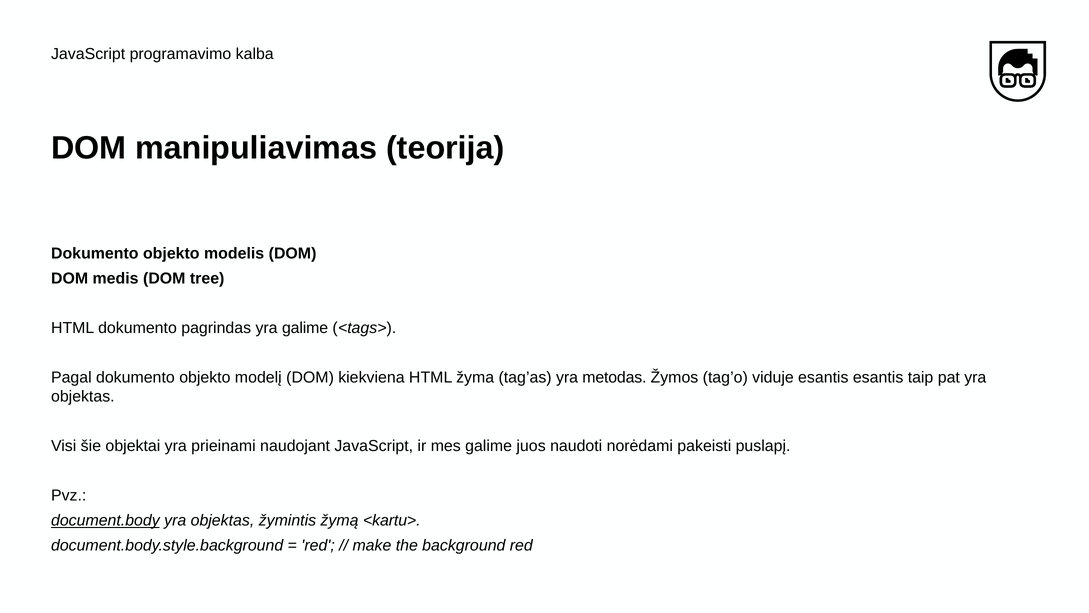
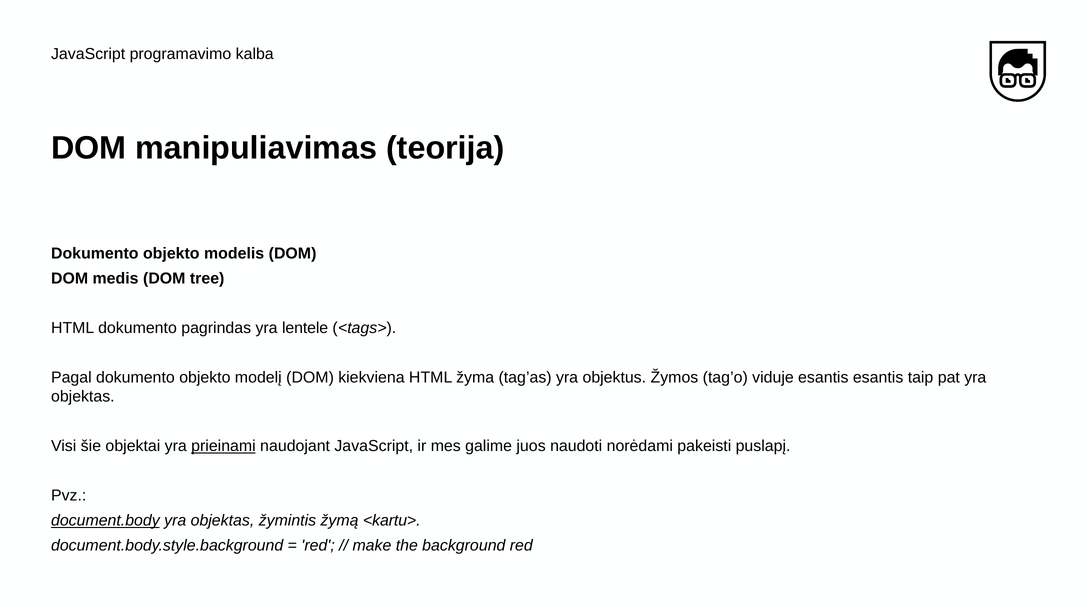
yra galime: galime -> lentele (305, 328)
metodas: metodas -> objektus (614, 377)
prieinami underline: none -> present (223, 446)
